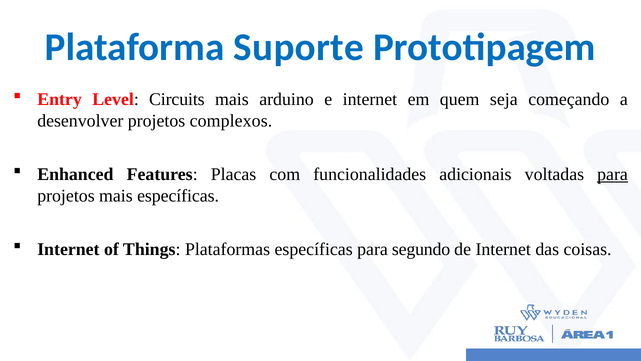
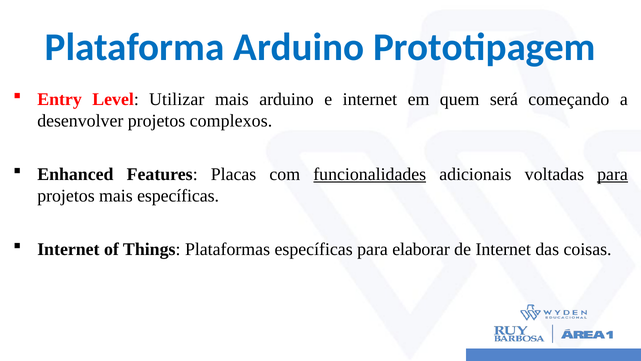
Plataforma Suporte: Suporte -> Arduino (299, 47)
Circuits: Circuits -> Utilizar (177, 99)
seja: seja -> será (504, 99)
funcionalidades underline: none -> present (370, 174)
segundo: segundo -> elaborar (421, 249)
